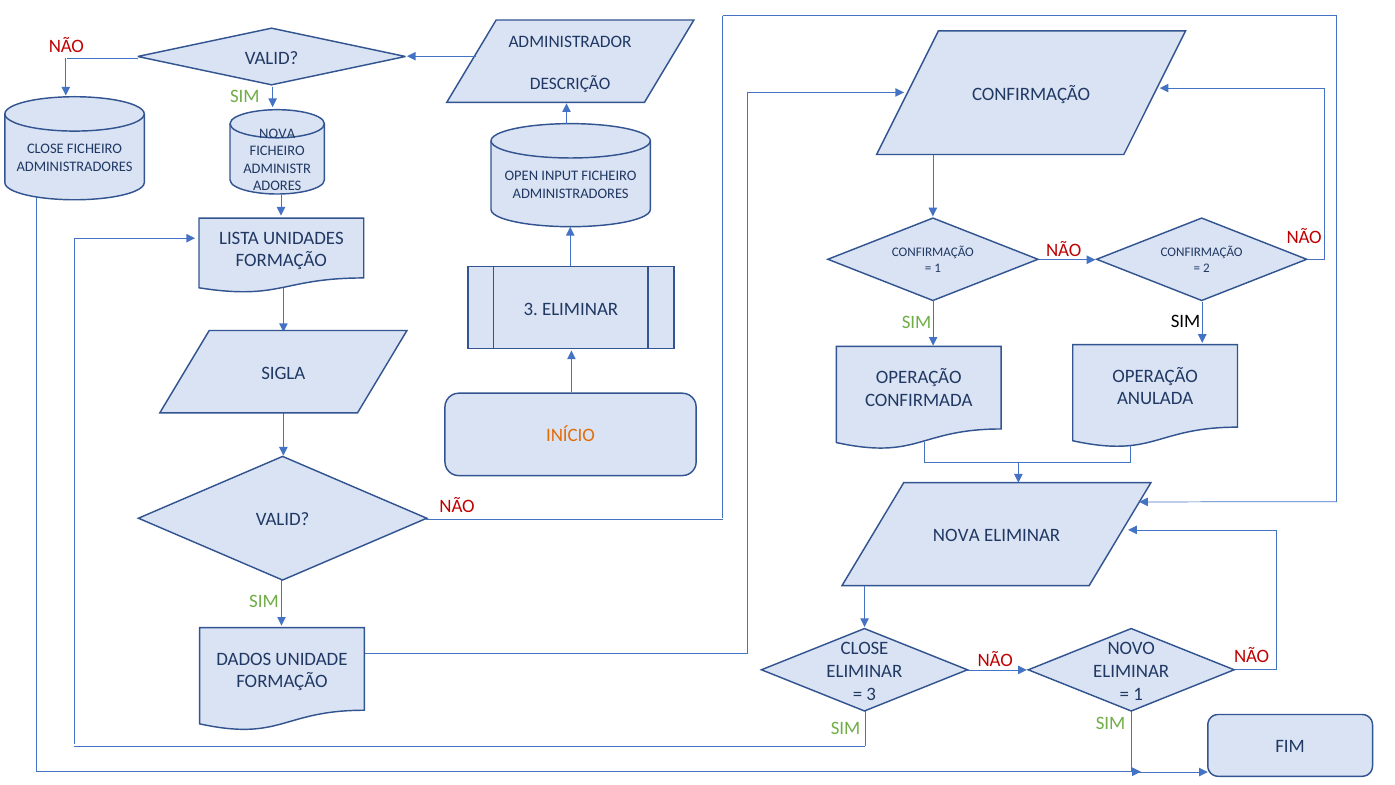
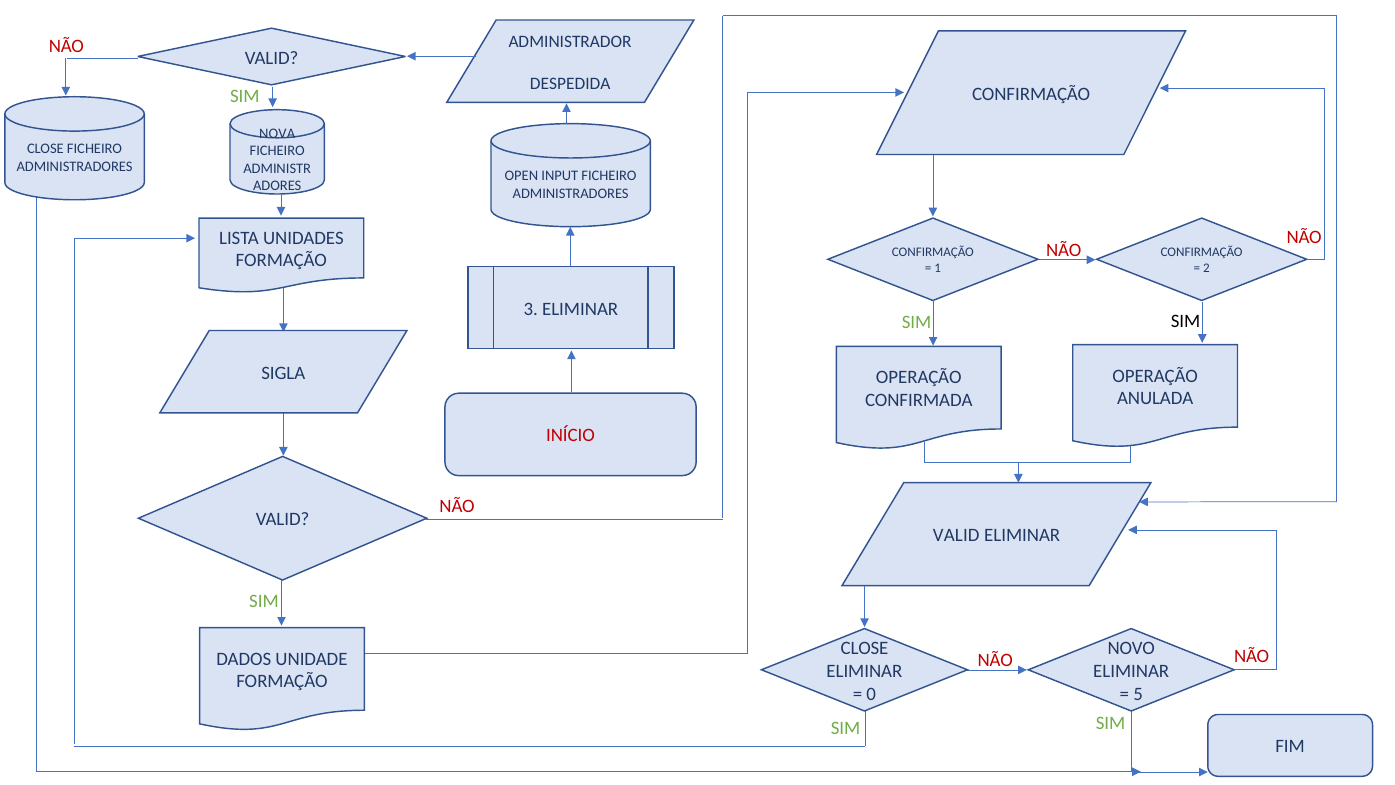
DESCRIÇÃO: DESCRIÇÃO -> DESPEDIDA (570, 83)
INÍCIO colour: orange -> red (571, 436)
NOVA: NOVA -> VALID (956, 535)
3: 3 -> 0 (871, 694)
1: 1 -> 5 (1138, 694)
